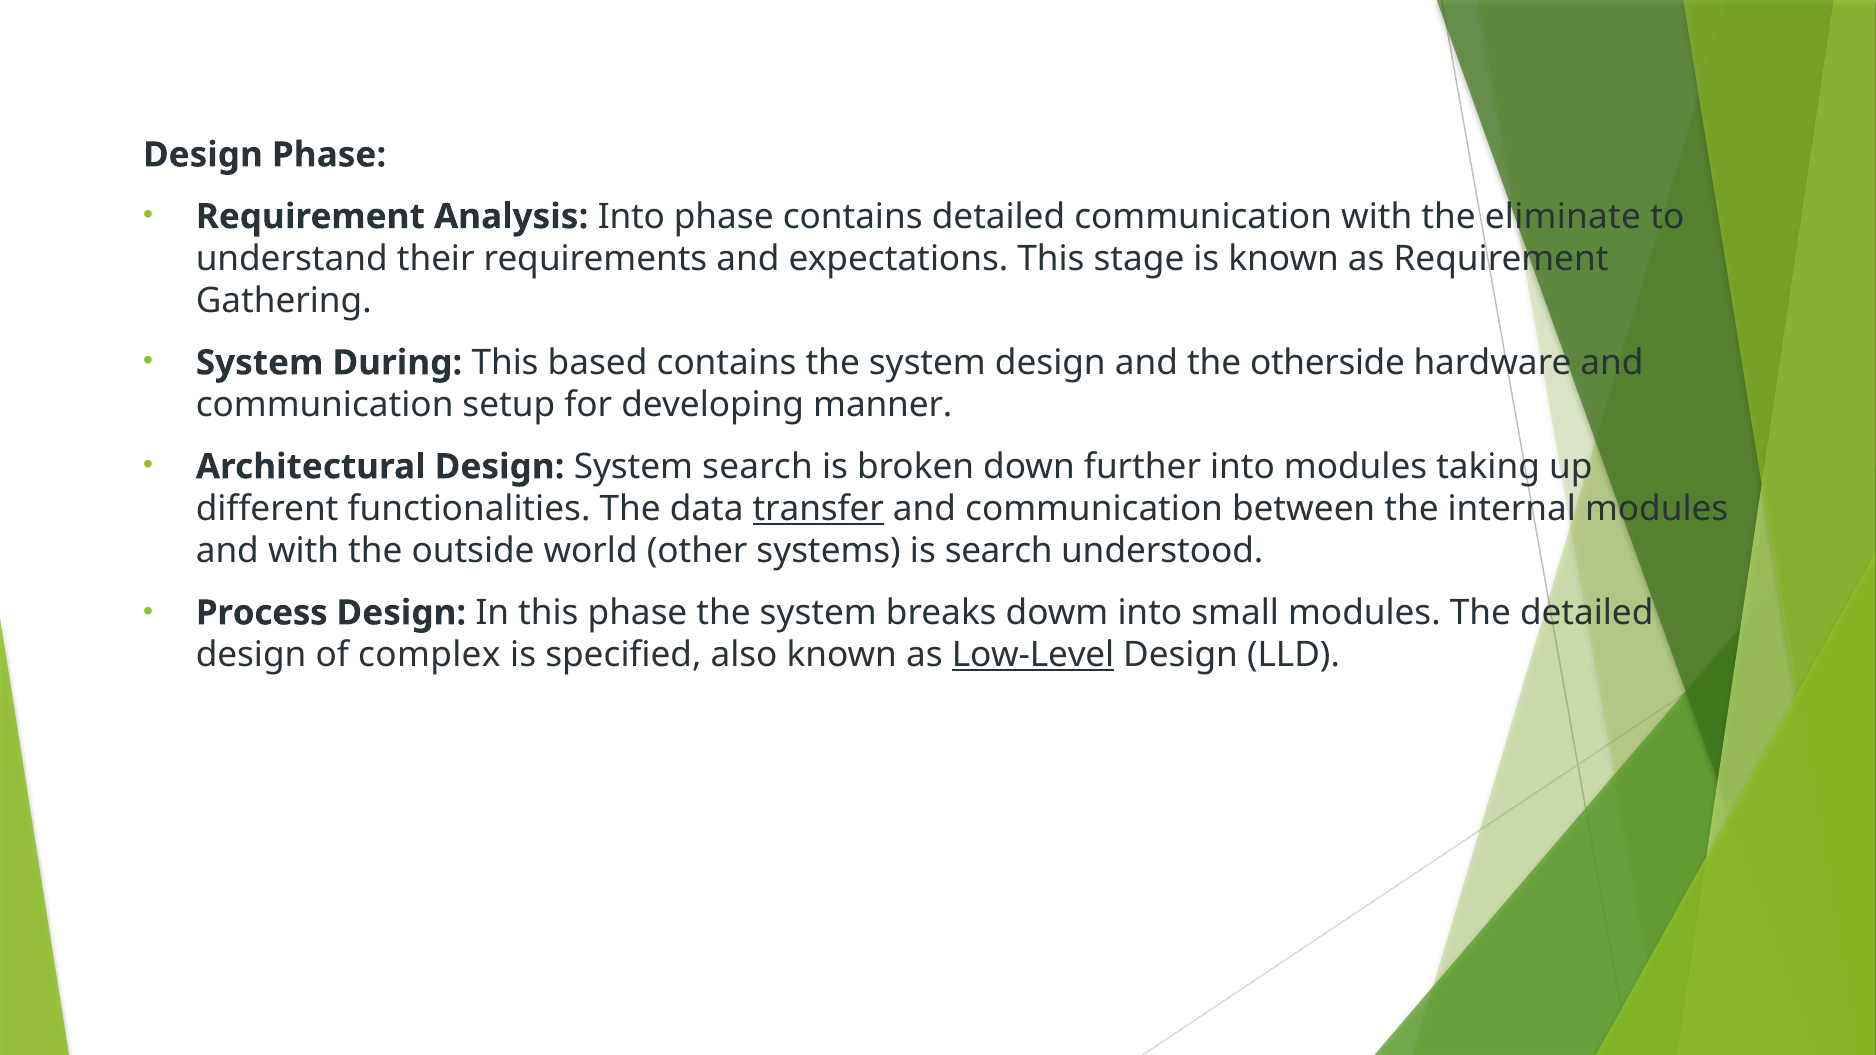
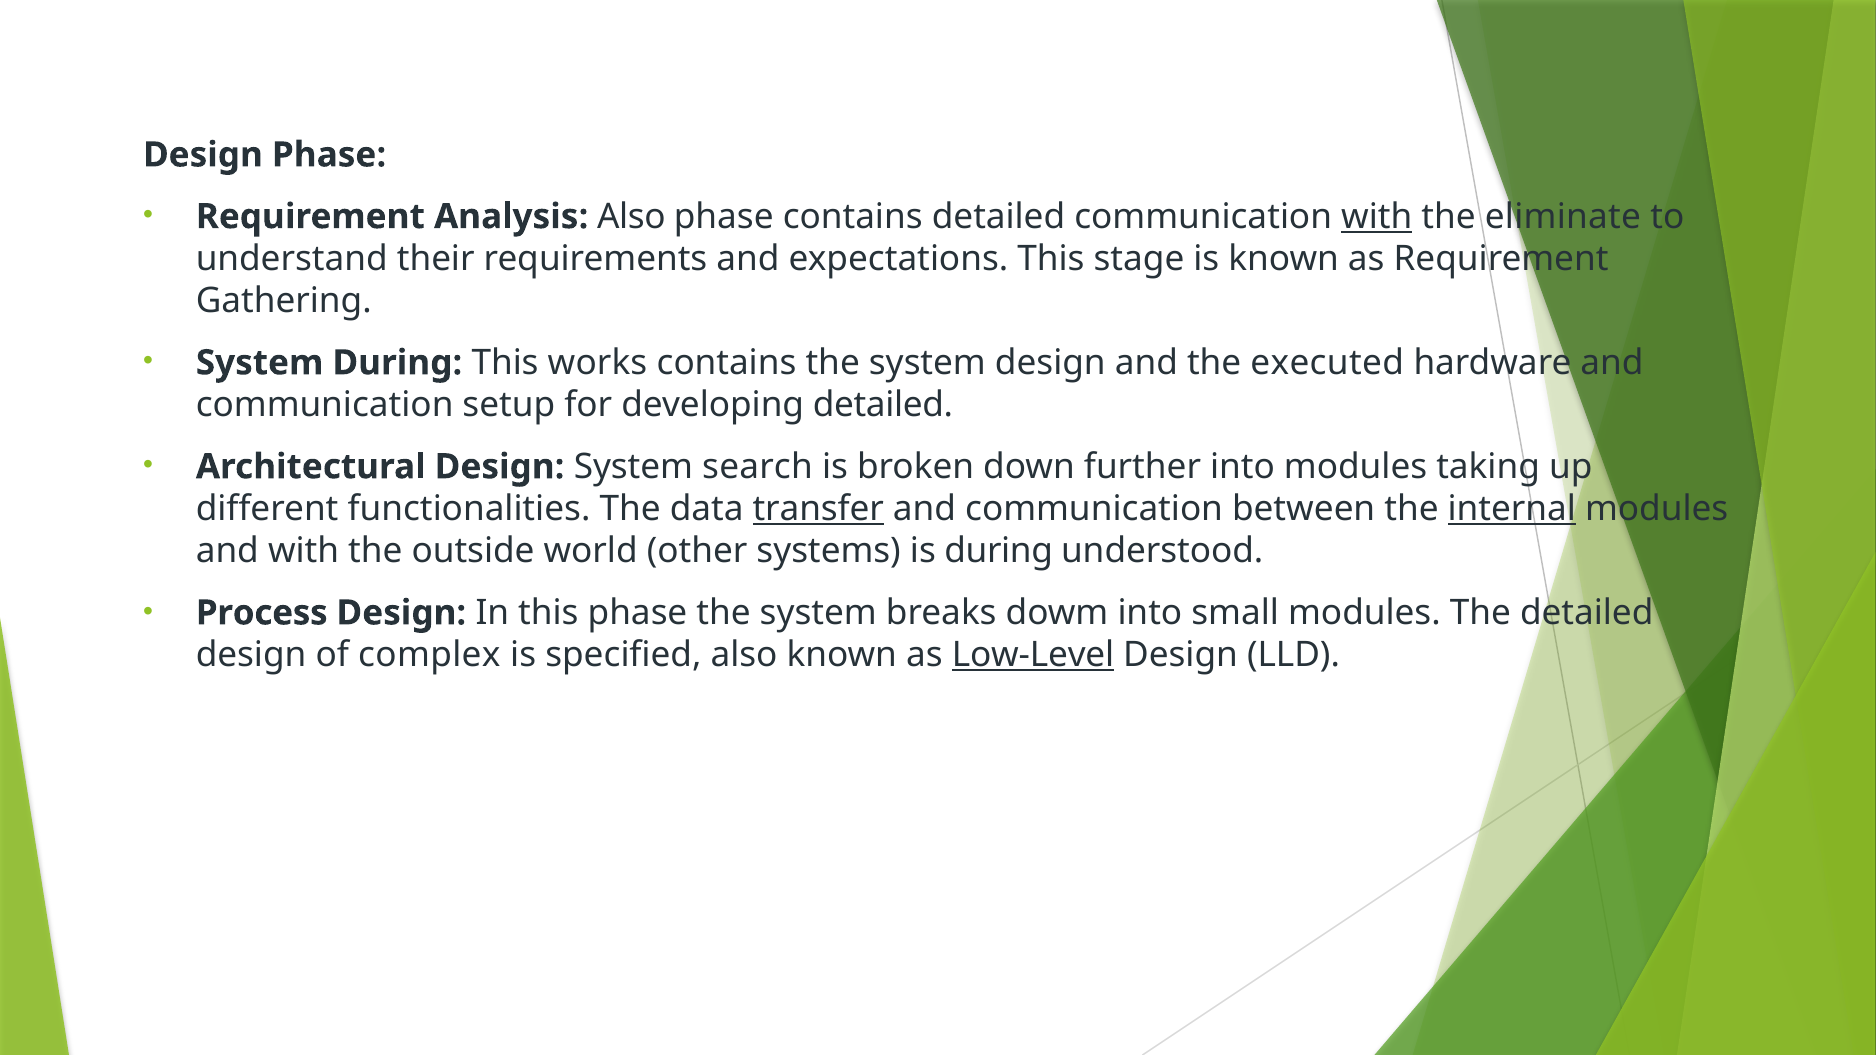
Analysis Into: Into -> Also (631, 217)
with underline: none -> present (1377, 217)
based: based -> works (598, 363)
otherside: otherside -> executed (1327, 363)
developing manner: manner -> detailed (883, 405)
internal underline: none -> present (1512, 509)
is search: search -> during (999, 551)
